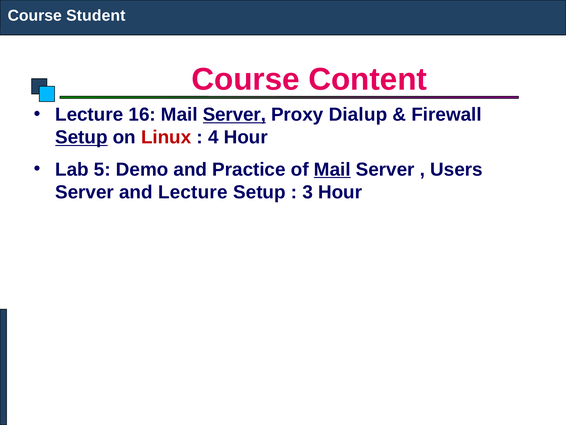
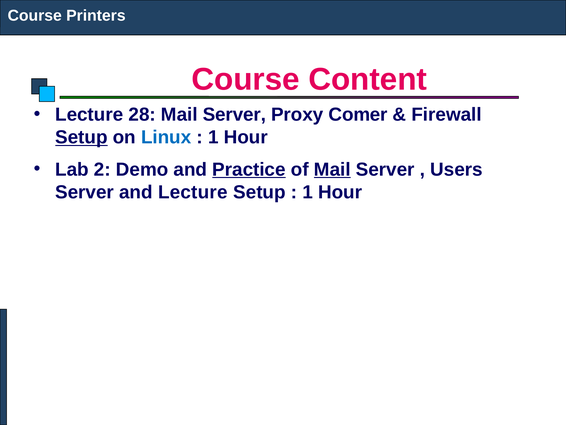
Student: Student -> Printers (96, 16)
16: 16 -> 28 (142, 115)
Server underline: present -> none (234, 115)
Dialup: Dialup -> Comer (358, 115)
Linux colour: red -> blue (166, 137)
4: 4 -> 1 (213, 137)
5: 5 -> 2 (102, 169)
Practice underline: none -> present (249, 169)
3: 3 -> 1 (308, 192)
